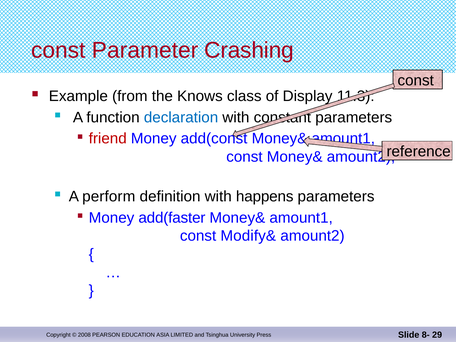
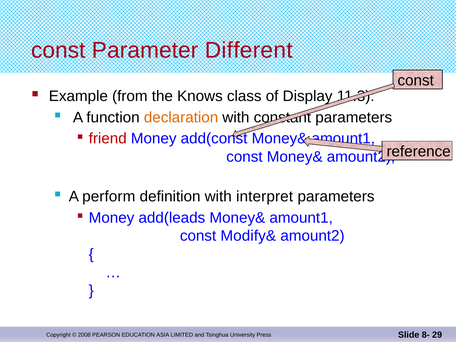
Crashing: Crashing -> Different (249, 50)
declaration colour: blue -> orange (181, 117)
happens: happens -> interpret (265, 196)
add(faster: add(faster -> add(leads (172, 218)
